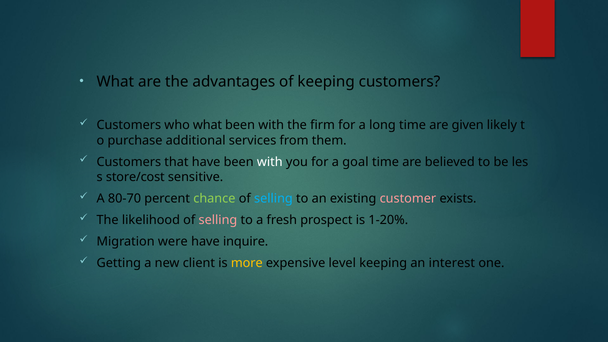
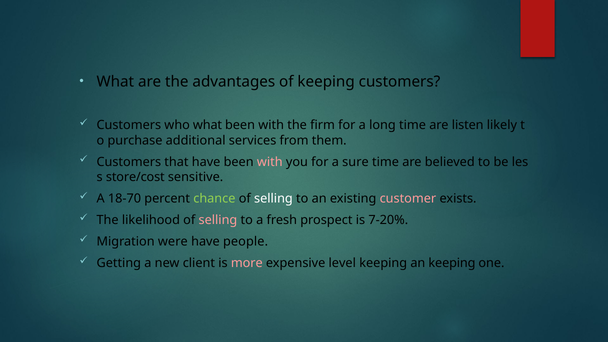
given: given -> listen (468, 125)
with colour: white -> pink (270, 162)
goal: goal -> sure (355, 162)
80-70: 80-70 -> 18-70 (125, 199)
selling colour: light blue -> white (273, 199)
1-20%: 1-20% -> 7-20% (388, 220)
inquire: inquire -> people (246, 242)
more colour: yellow -> pink (247, 263)
an interest: interest -> keeping (452, 263)
